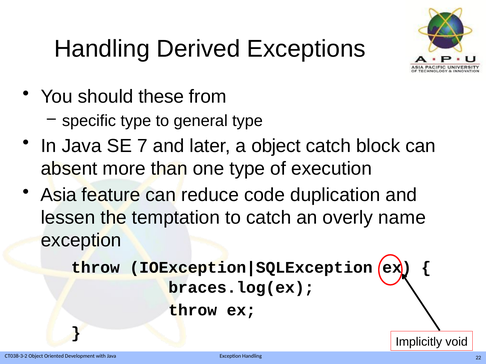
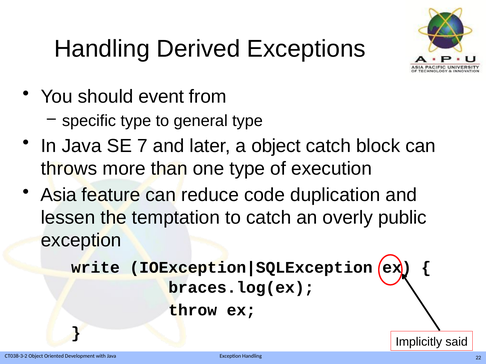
these: these -> event (161, 97)
absent: absent -> throws (69, 169)
name: name -> public (402, 218)
throw: throw -> write (95, 268)
void: void -> said (457, 342)
